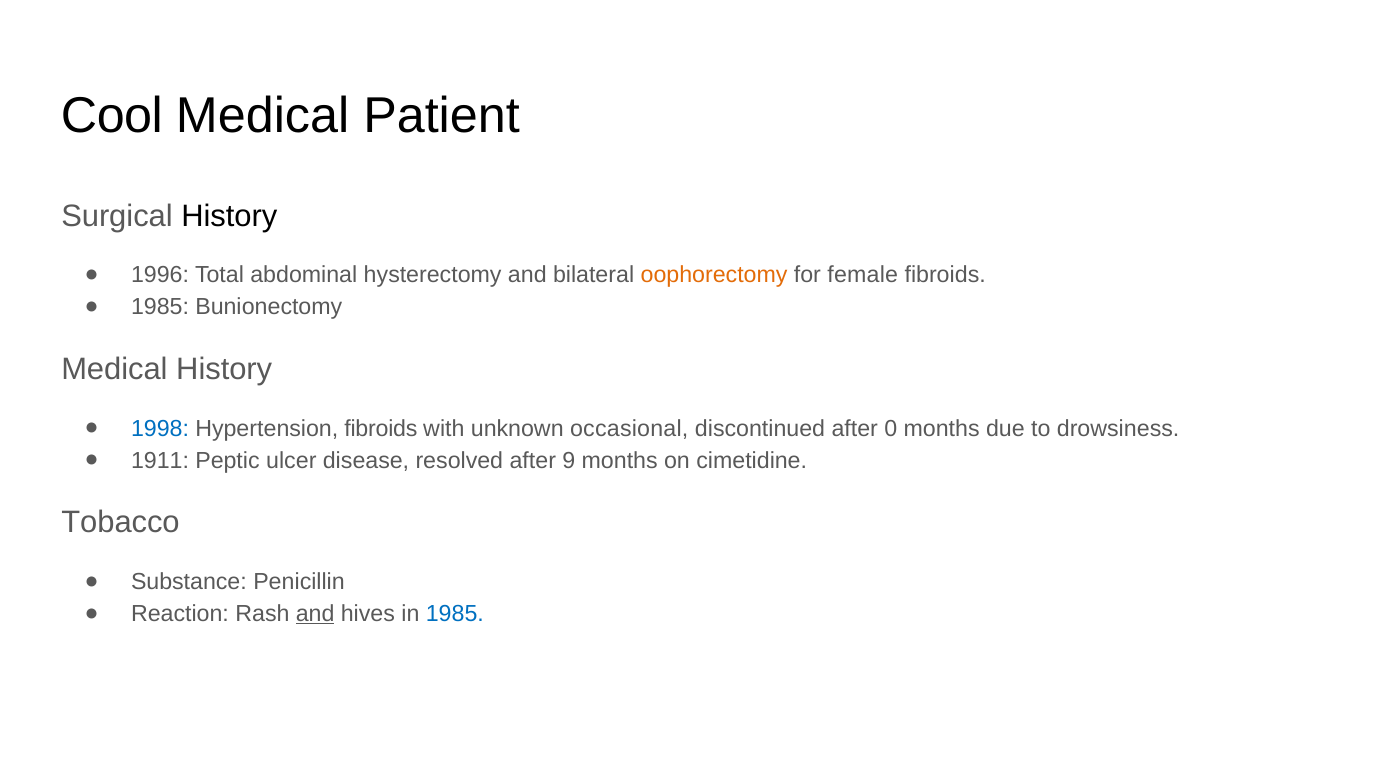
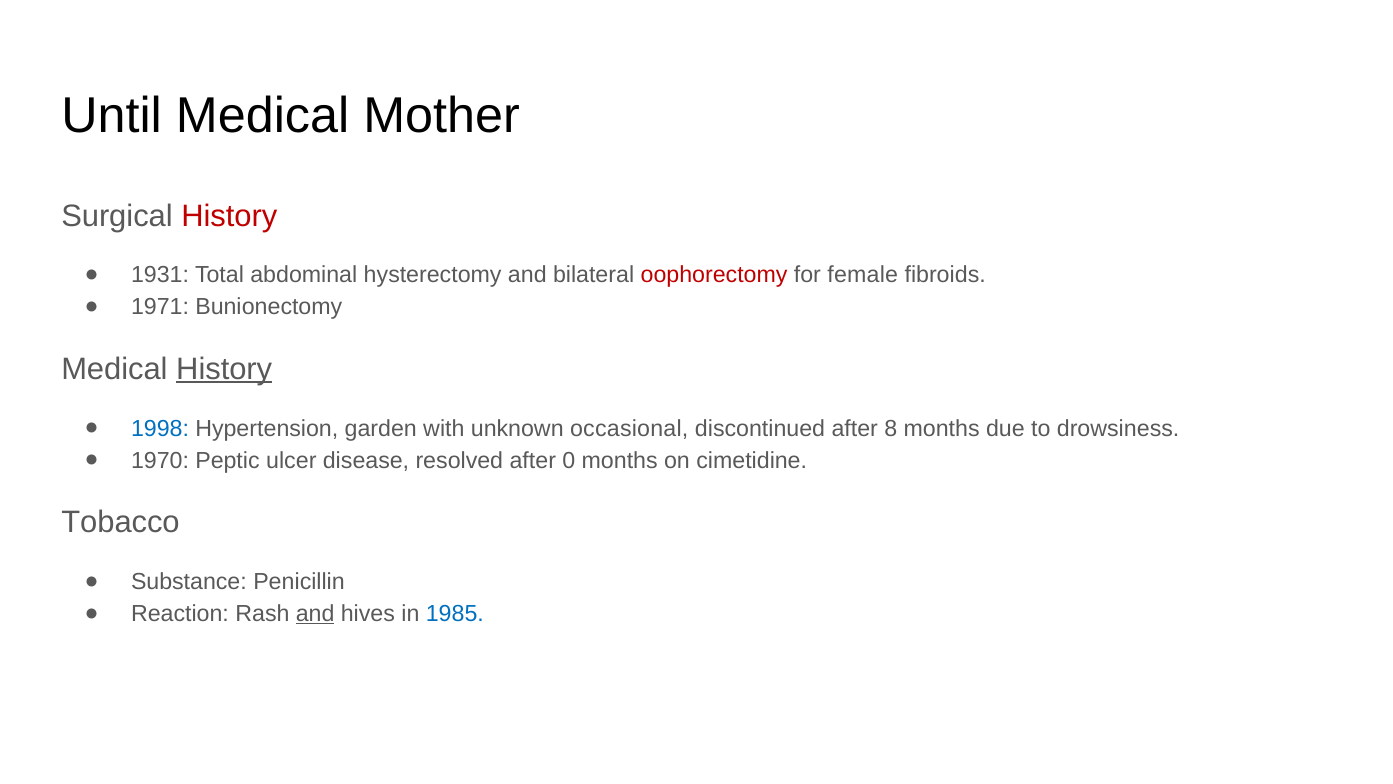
Cool: Cool -> Until (112, 115)
Patient: Patient -> Mother (442, 115)
History colour: black -> red (229, 216)
1996: 1996 -> 1931 (160, 275)
oophorectomy colour: orange -> red (714, 275)
1985: 1985 -> 1971 (160, 307)
History underline: none -> present (224, 369)
Hypertension fibroids: fibroids -> garden (381, 428)
0: 0 -> 8 (891, 428)
1911: 1911 -> 1970 (160, 460)
9: 9 -> 0 (569, 460)
